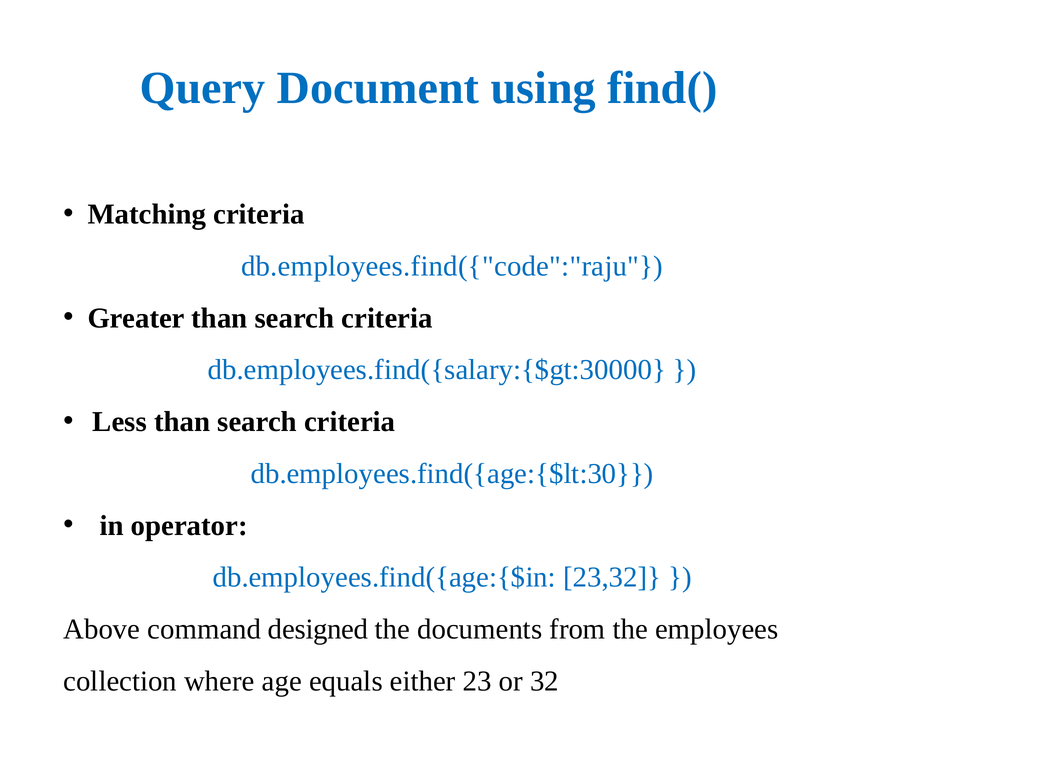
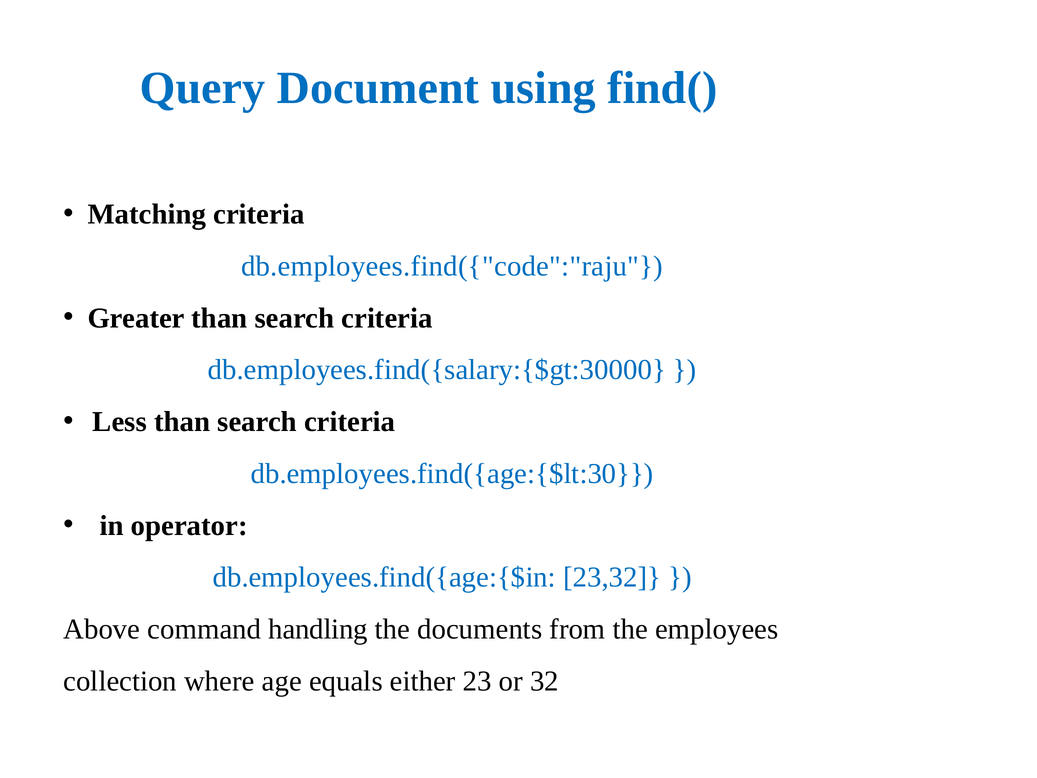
designed: designed -> handling (318, 629)
